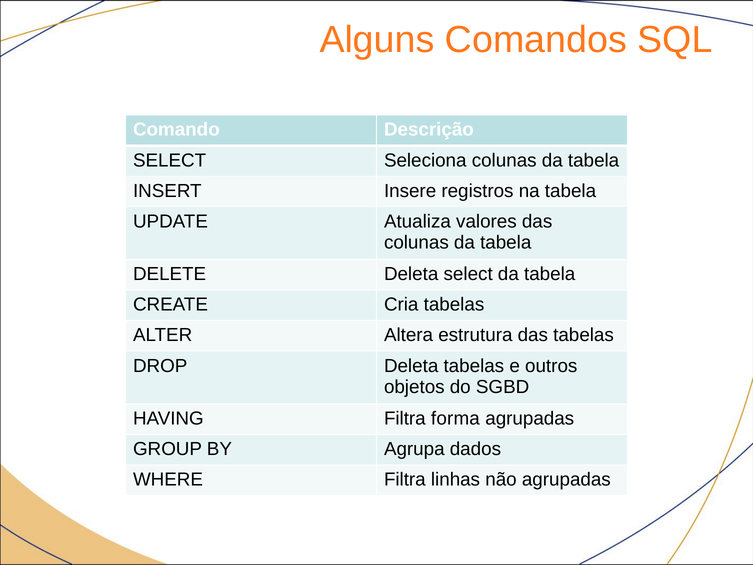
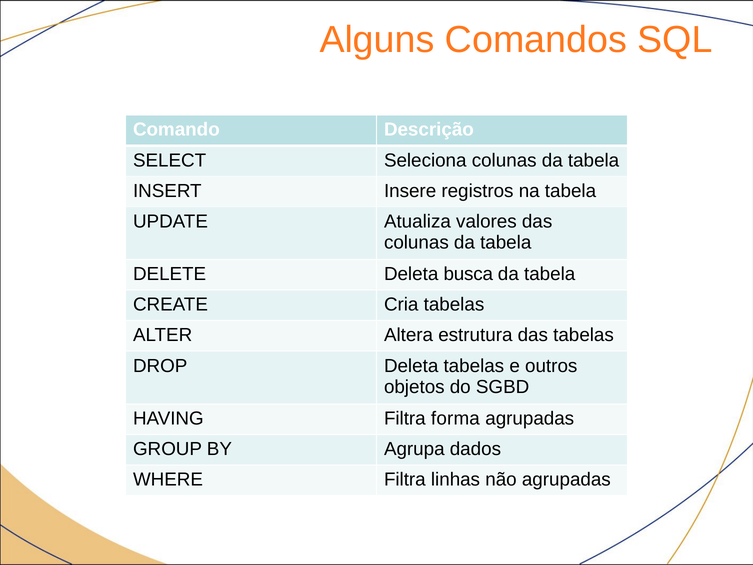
Deleta select: select -> busca (468, 274)
